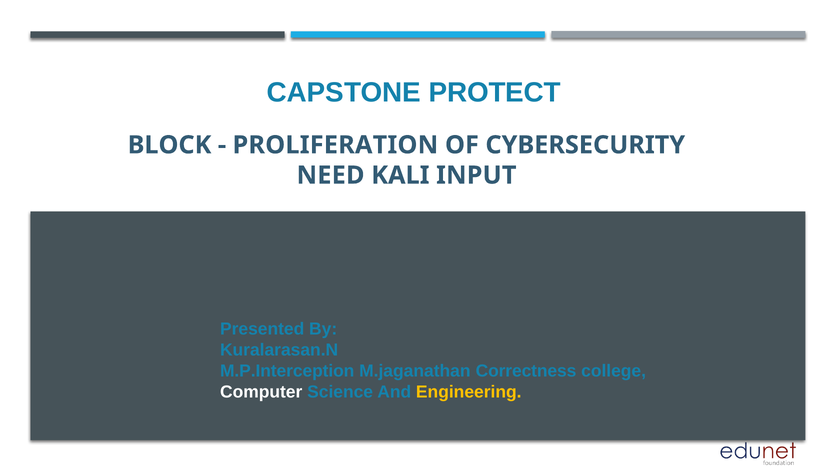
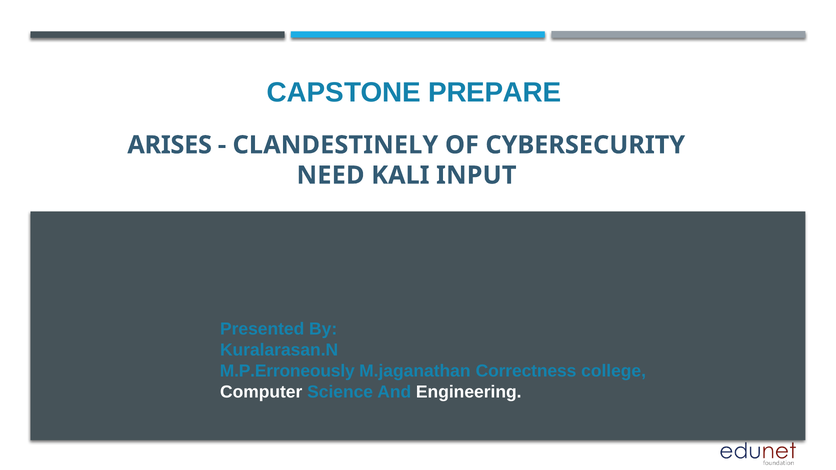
PROTECT: PROTECT -> PREPARE (495, 93)
BLOCK: BLOCK -> ARISES (170, 145)
PROLIFERATION: PROLIFERATION -> CLANDESTINELY (335, 145)
M.P.Interception: M.P.Interception -> M.P.Erroneously (287, 371)
Engineering colour: yellow -> white (469, 392)
